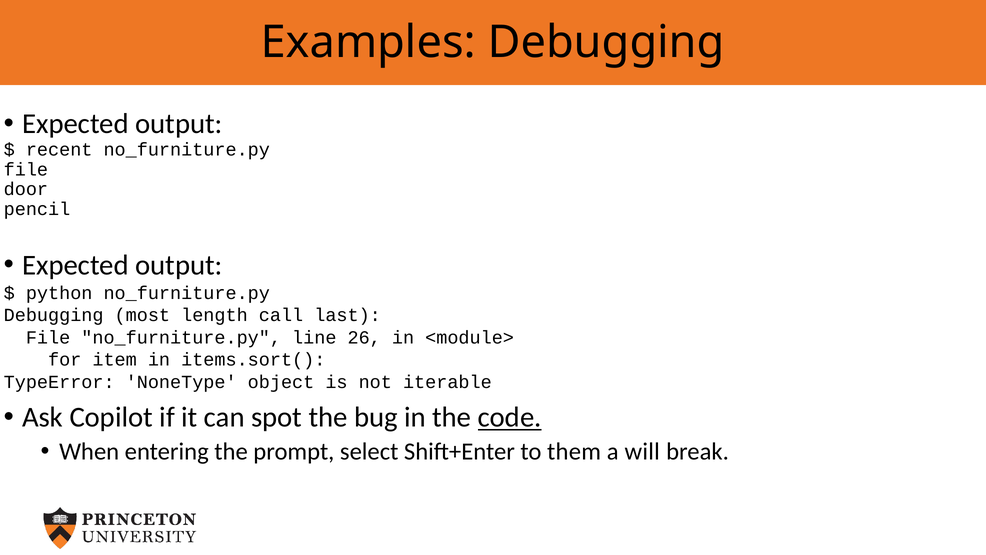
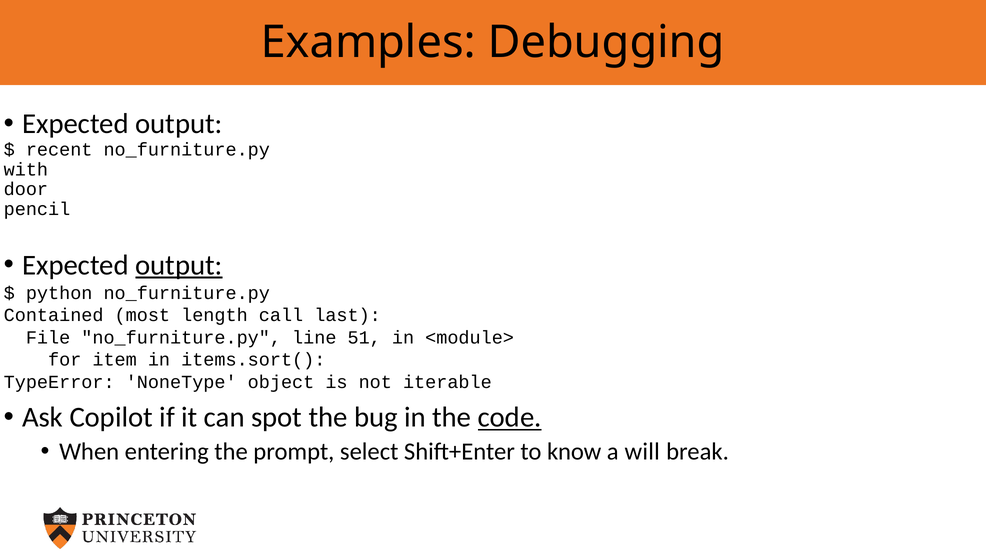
file: file -> with (26, 169)
output underline: none -> present (179, 265)
Debugging: Debugging -> Contained (54, 315)
26: 26 -> 51 (364, 337)
them: them -> know (574, 451)
